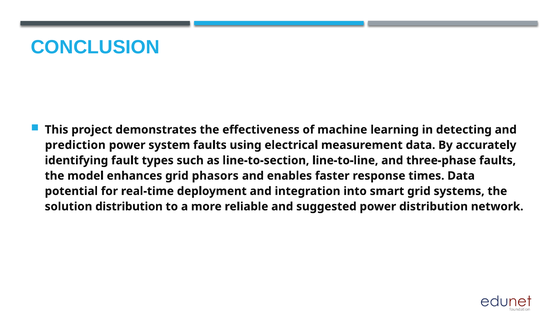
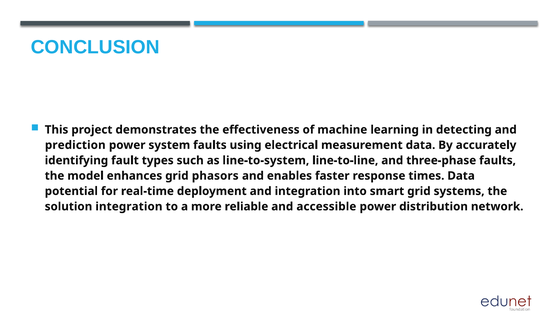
line-to-section: line-to-section -> line-to-system (266, 160)
solution distribution: distribution -> integration (129, 206)
suggested: suggested -> accessible (326, 206)
